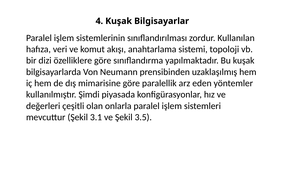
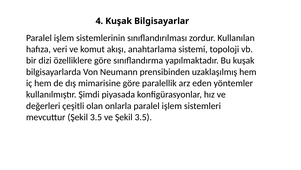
mevcuttur Şekil 3.1: 3.1 -> 3.5 (96, 117)
